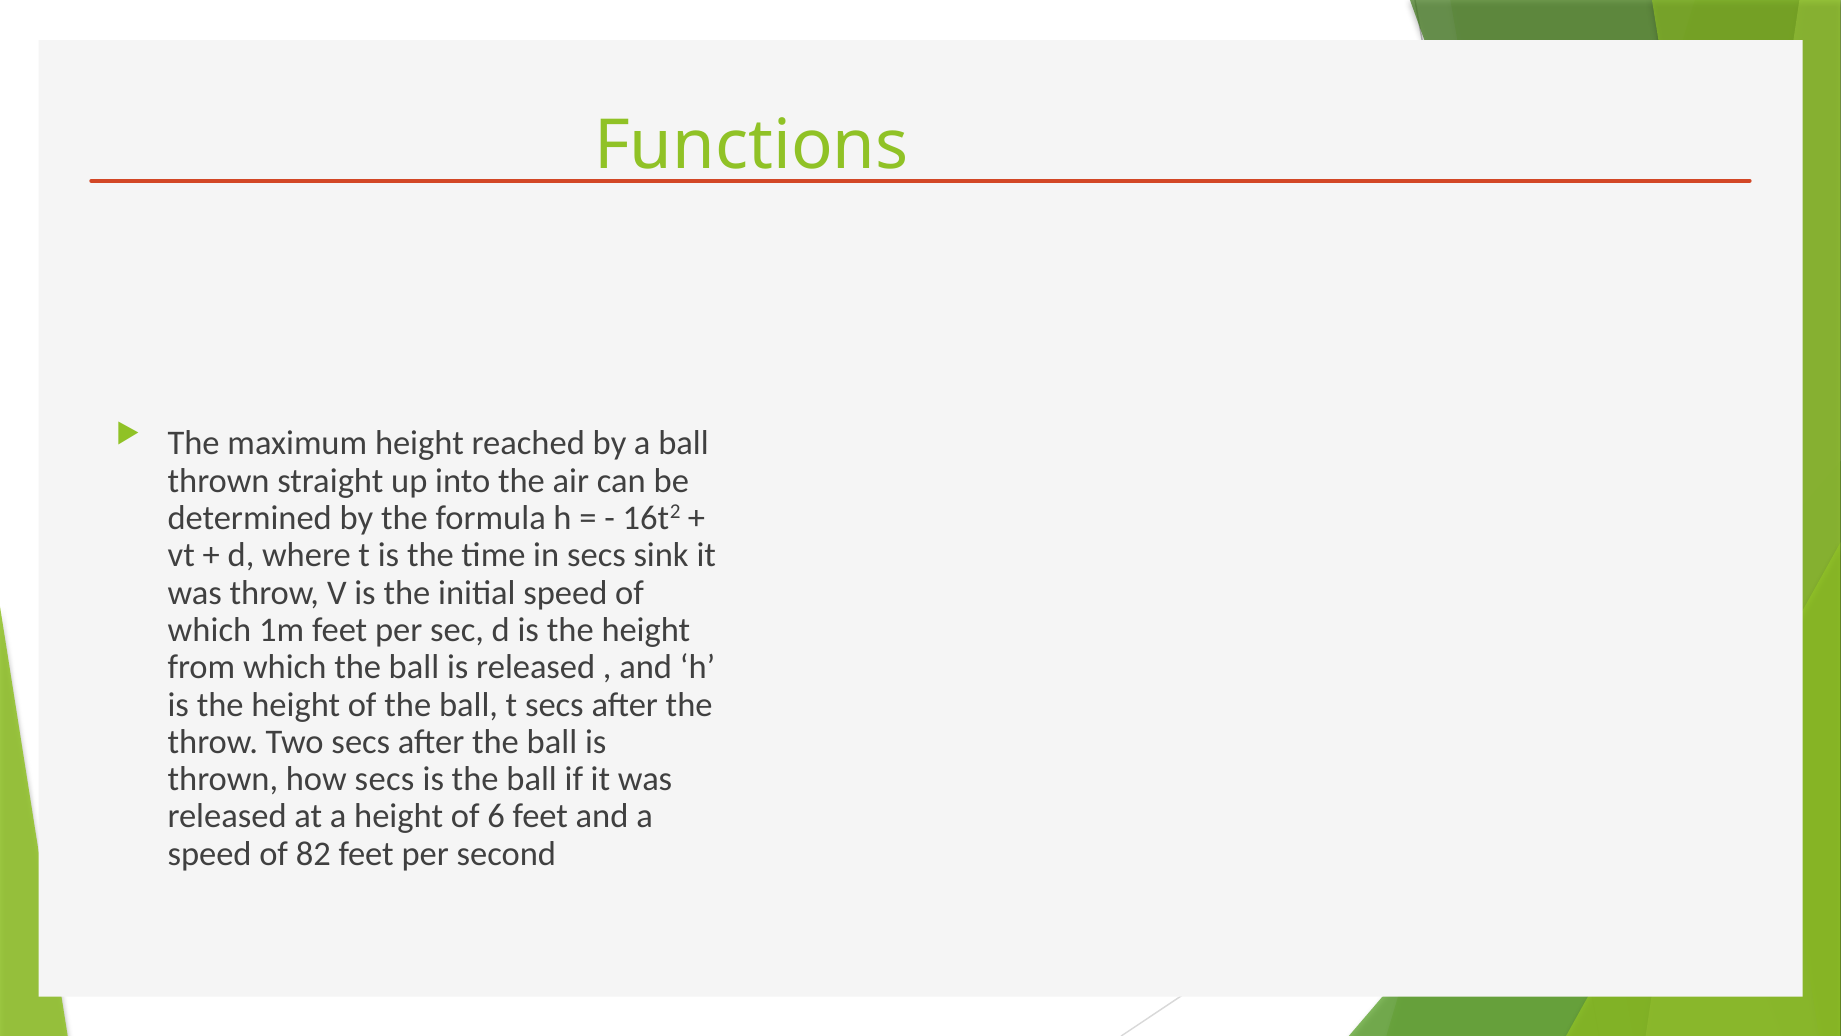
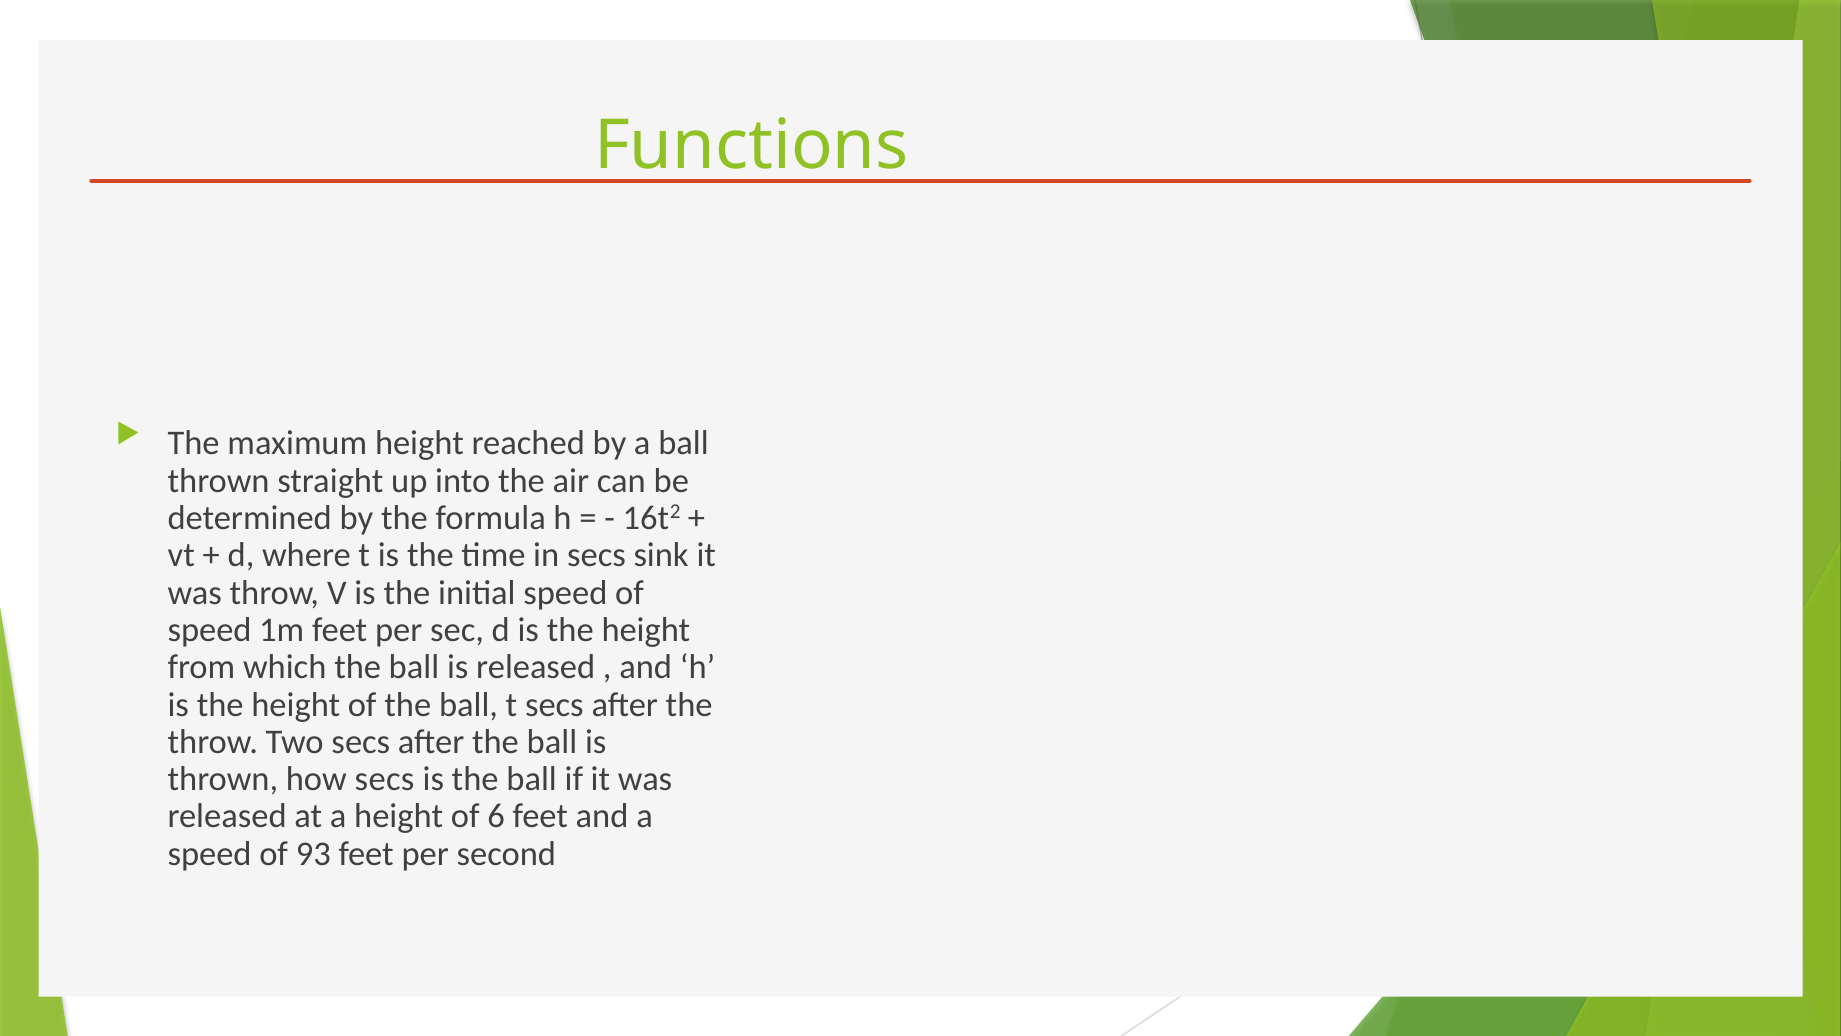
which: which -> speed (210, 630)
82: 82 -> 93 (313, 854)
